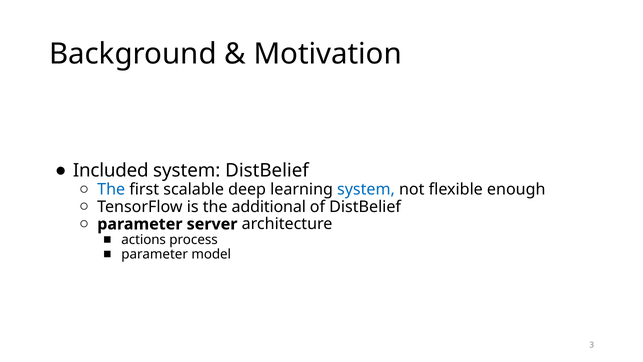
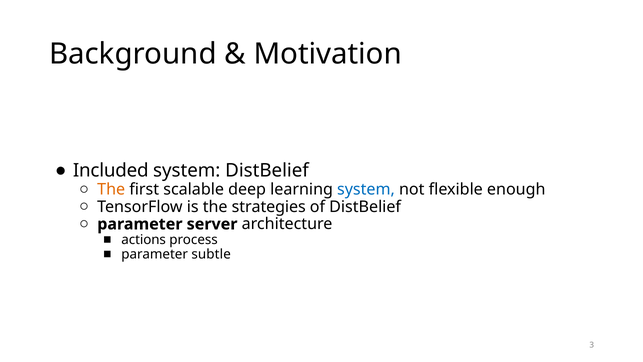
The colour: blue -> orange (111, 189)
additional: additional -> strategies (269, 207)
model: model -> subtle (211, 254)
